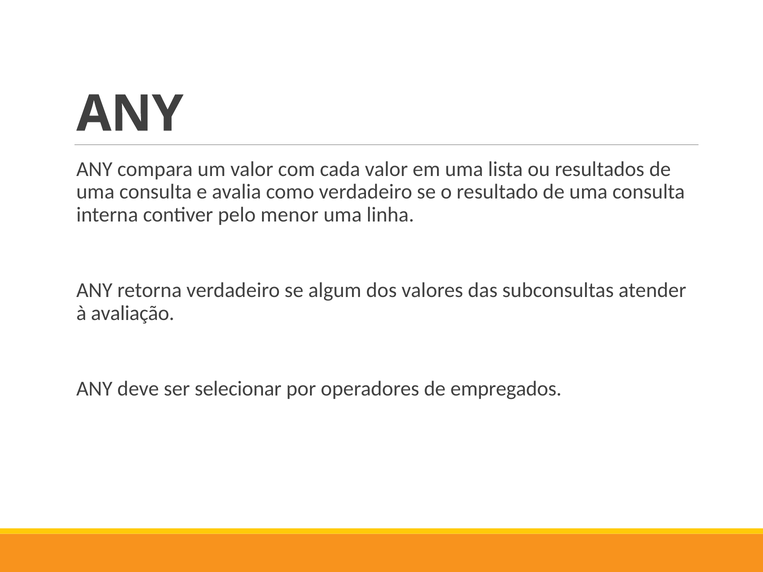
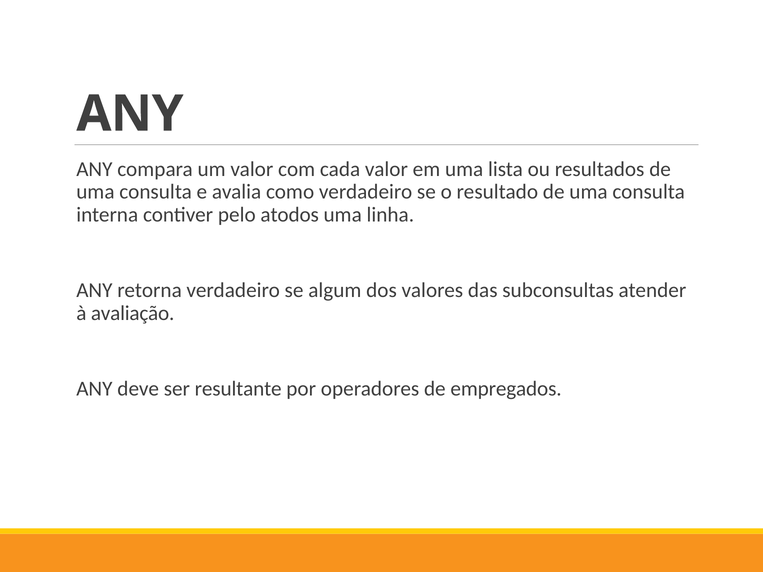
menor: menor -> atodos (290, 215)
selecionar: selecionar -> resultante (238, 389)
